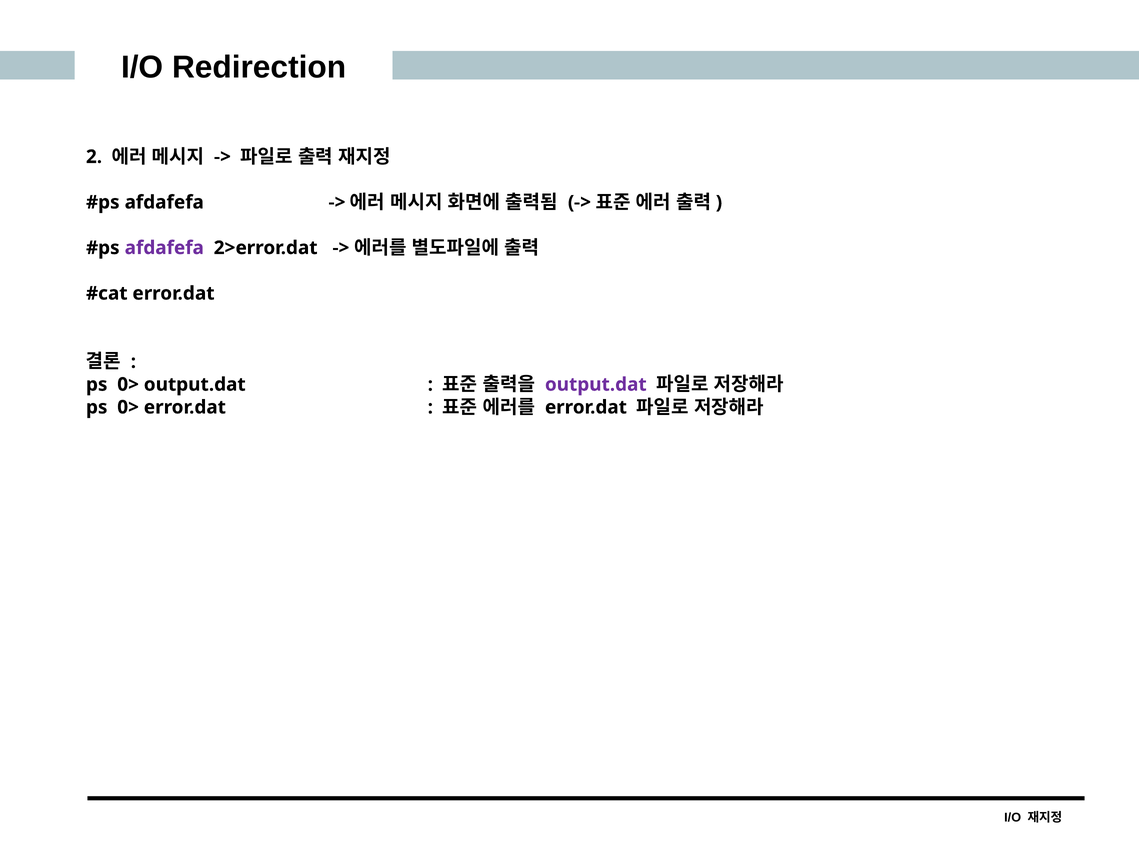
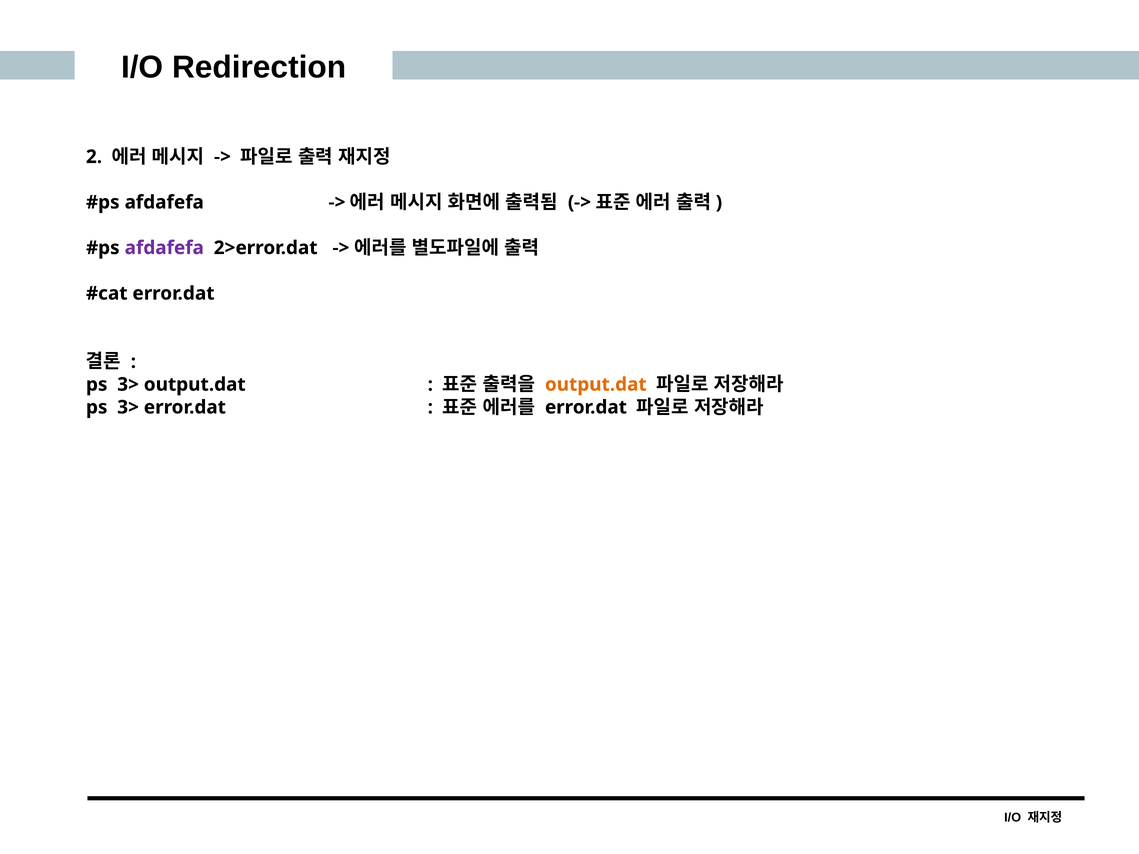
0>: 0> -> 3> (128, 385)
output.dat colour: purple -> orange (596, 385)
0>: 0> -> 3> (128, 407)
